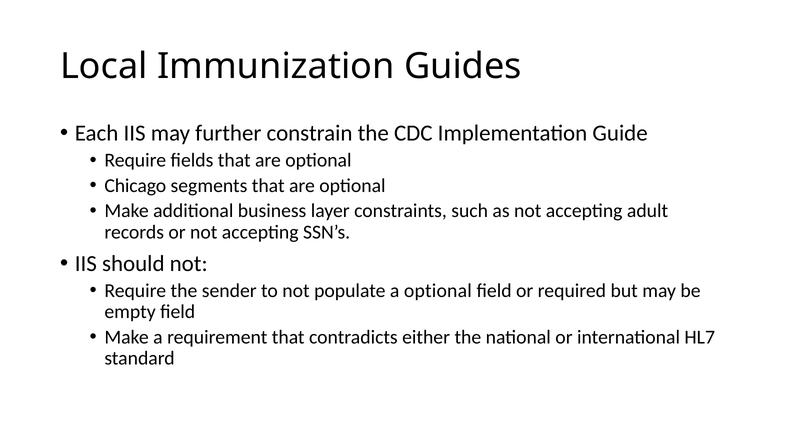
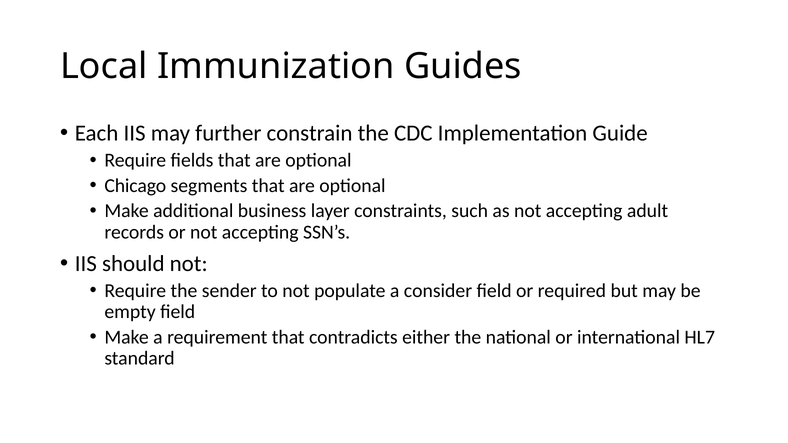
a optional: optional -> consider (438, 291)
